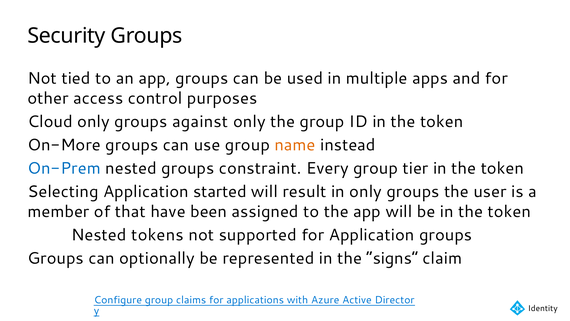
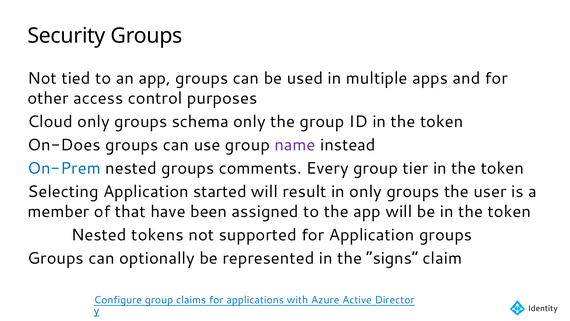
against: against -> schema (200, 121)
On-More: On-More -> On-Does (64, 145)
name colour: orange -> purple (295, 145)
constraint: constraint -> comments (260, 168)
